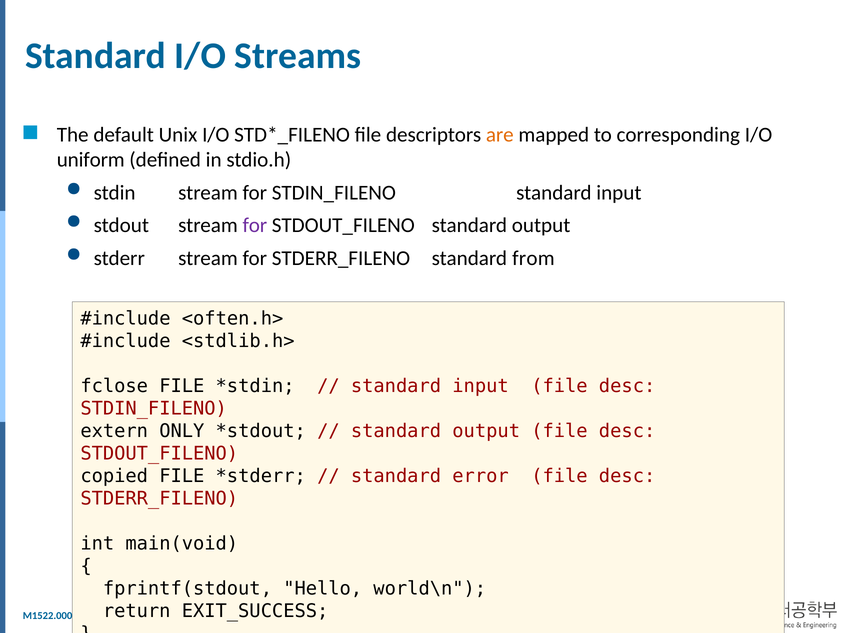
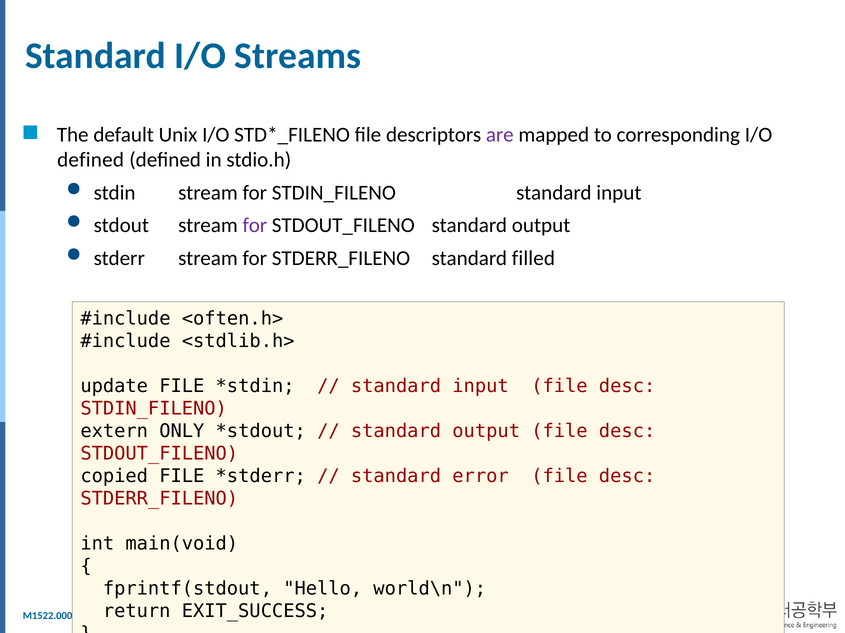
are colour: orange -> purple (500, 135)
uniform: uniform -> defined (91, 160)
from: from -> filled (533, 258)
fclose: fclose -> update (114, 386)
